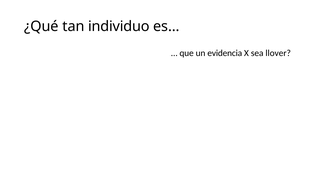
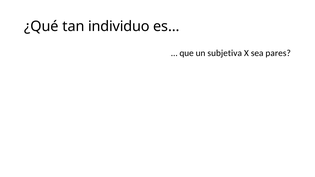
evidencia: evidencia -> subjetiva (225, 53)
llover: llover -> pares (278, 53)
